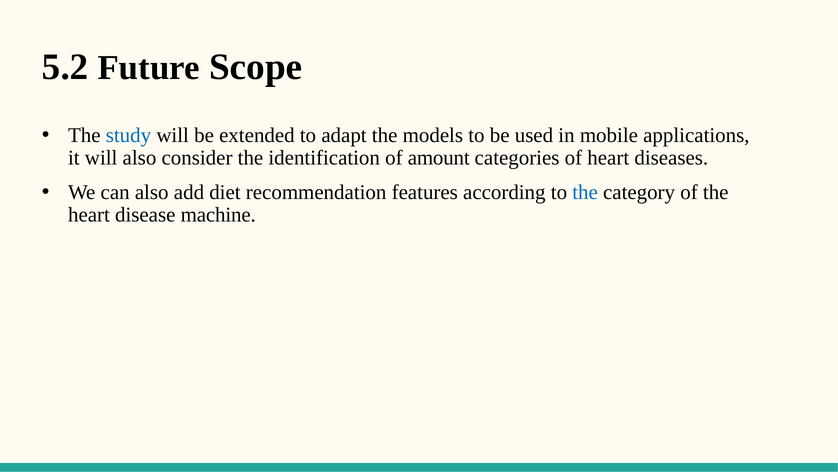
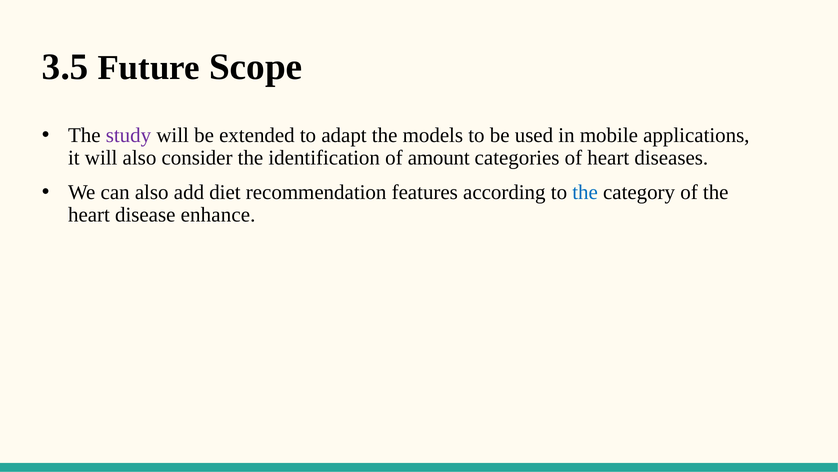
5.2: 5.2 -> 3.5 (65, 67)
study colour: blue -> purple (128, 135)
machine: machine -> enhance (218, 214)
